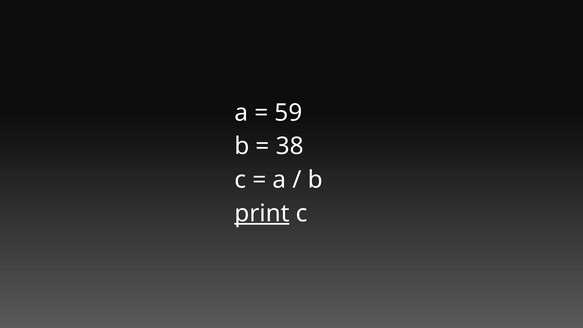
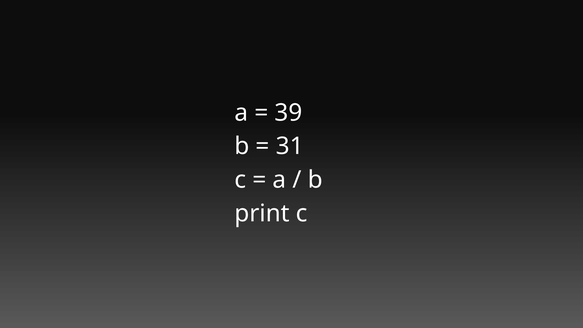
59: 59 -> 39 (288, 113)
38: 38 -> 31 (290, 146)
print underline: present -> none (262, 213)
